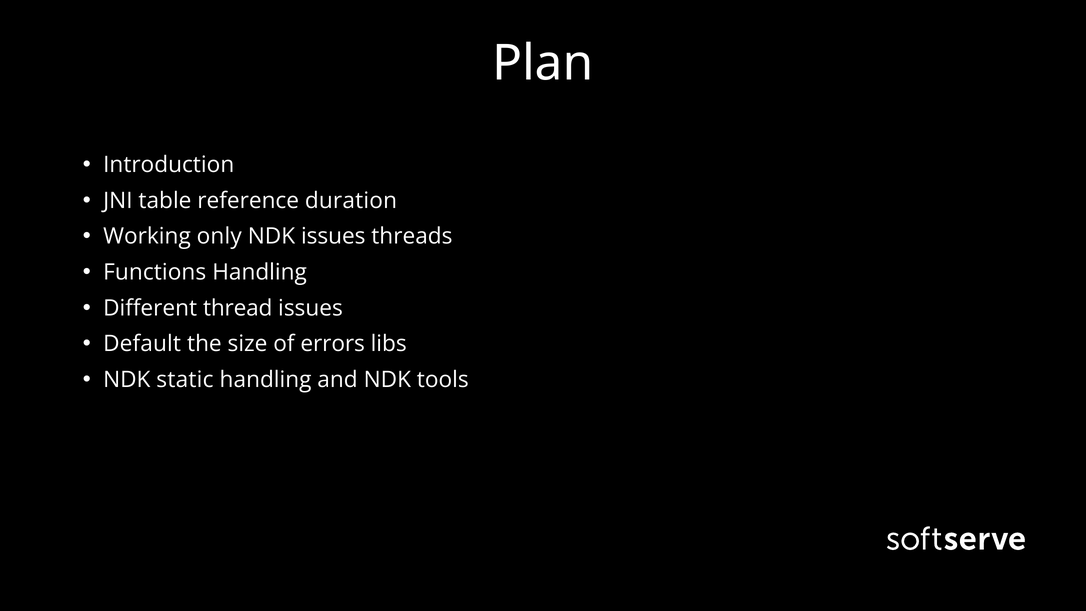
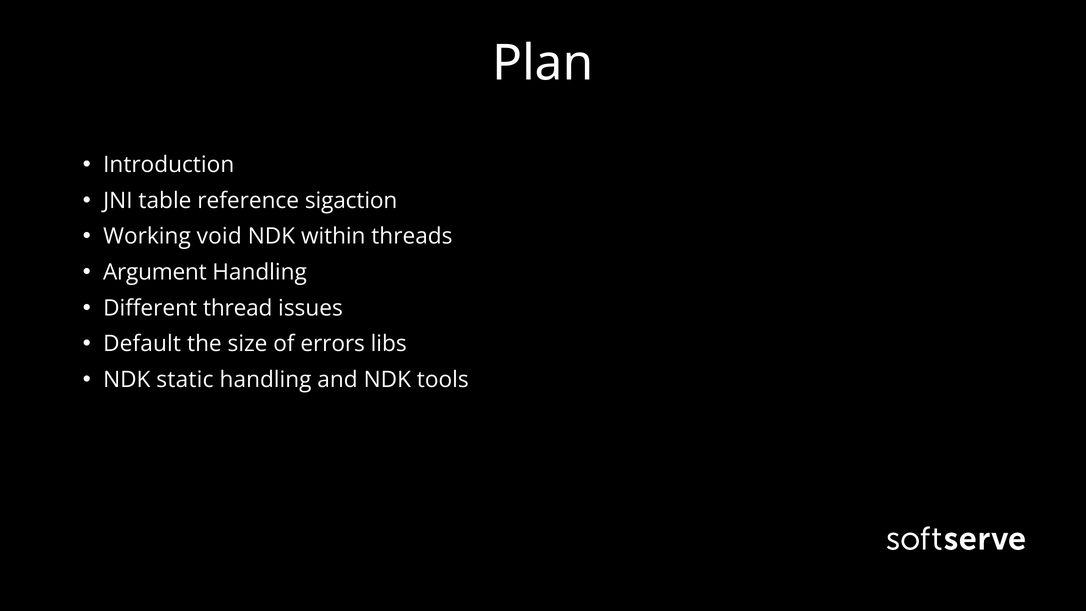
duration: duration -> sigaction (351, 201)
only: only -> void (219, 236)
NDK issues: issues -> within (333, 236)
Functions: Functions -> Argument (155, 272)
